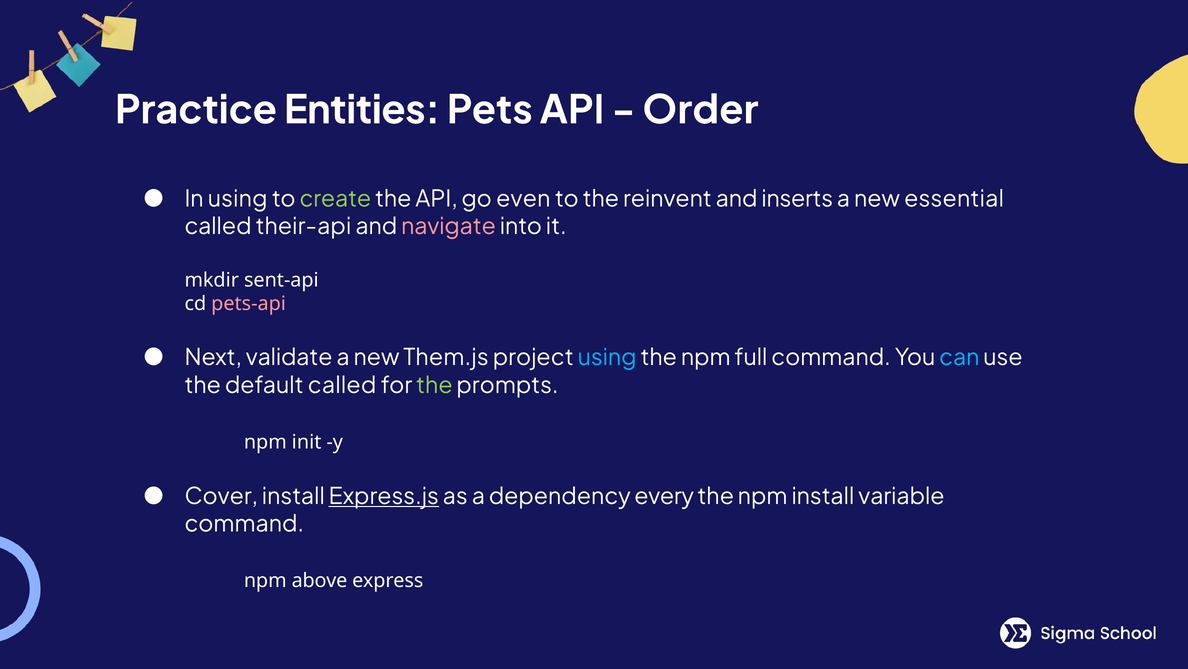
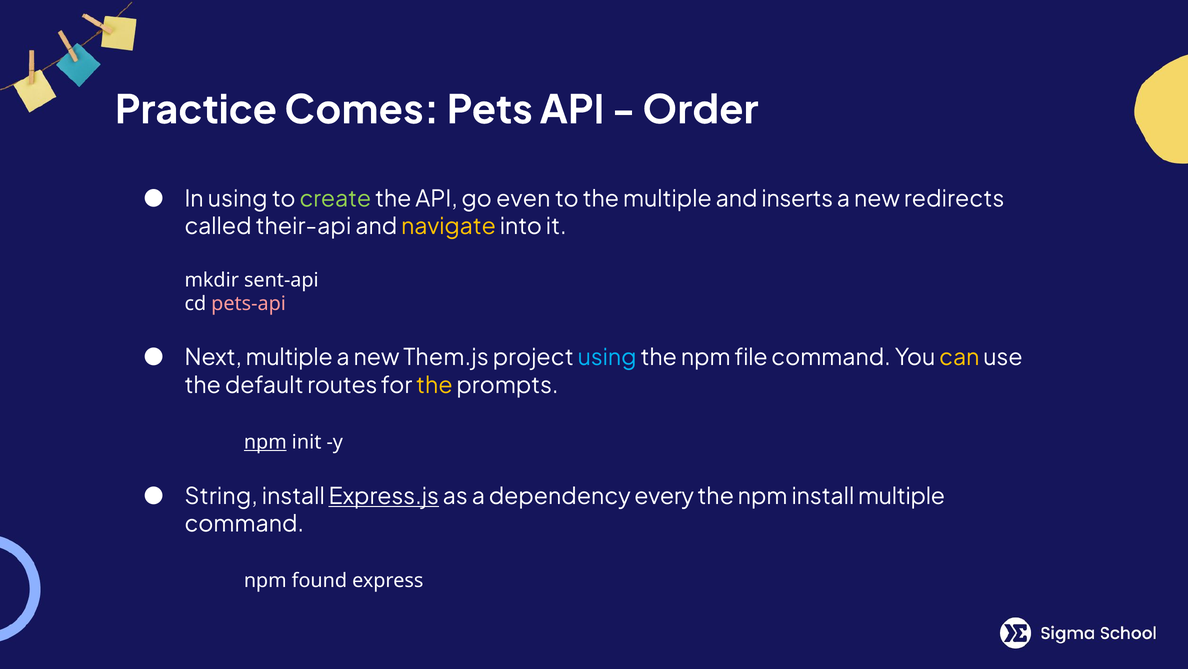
Entities: Entities -> Comes (362, 110)
the reinvent: reinvent -> multiple (667, 199)
essential: essential -> redirects (954, 199)
navigate colour: pink -> yellow (449, 227)
Next validate: validate -> multiple (289, 357)
full: full -> file (751, 357)
can colour: light blue -> yellow (959, 357)
default called: called -> routes (342, 385)
the colour: light green -> yellow (434, 385)
npm underline: none -> present (265, 442)
Cover: Cover -> String (221, 496)
install variable: variable -> multiple (902, 496)
above: above -> found (319, 580)
